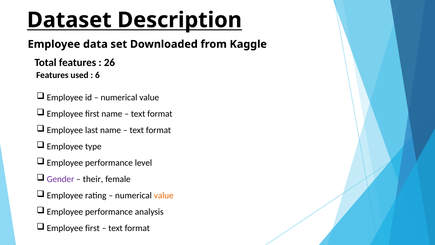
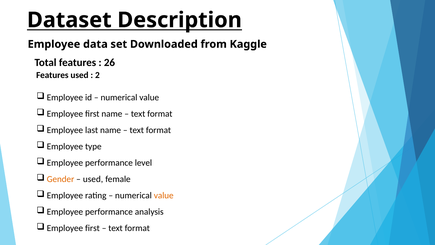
6: 6 -> 2 (97, 75)
Gender colour: purple -> orange (61, 179)
their: their -> used (93, 179)
